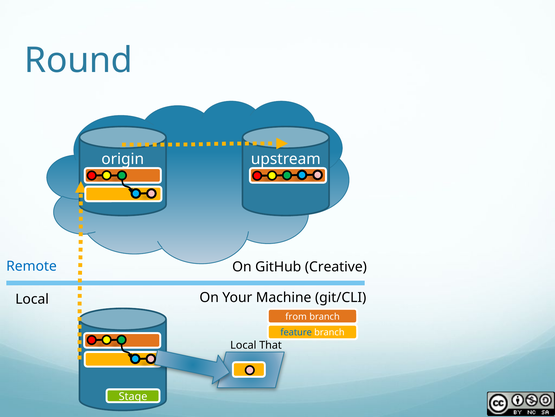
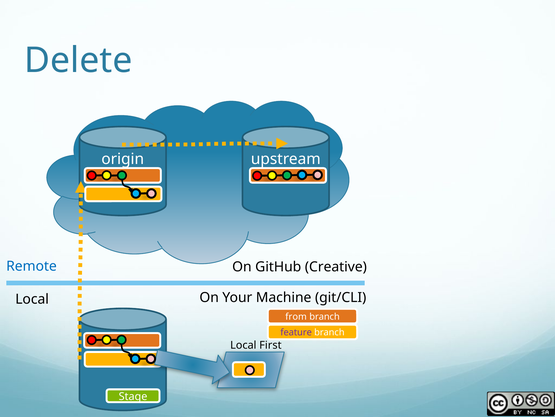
Round: Round -> Delete (78, 60)
feature colour: blue -> purple (296, 332)
That: That -> First (270, 345)
